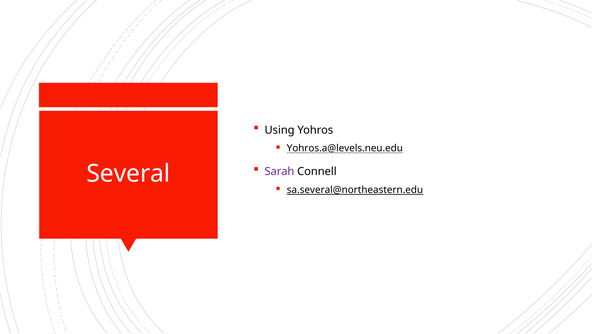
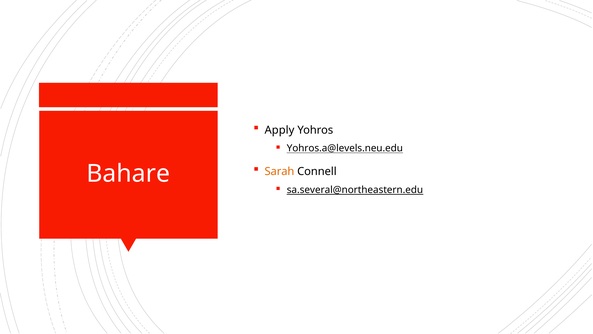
Using: Using -> Apply (279, 130)
Sarah colour: purple -> orange (279, 171)
Several: Several -> Bahare (128, 173)
